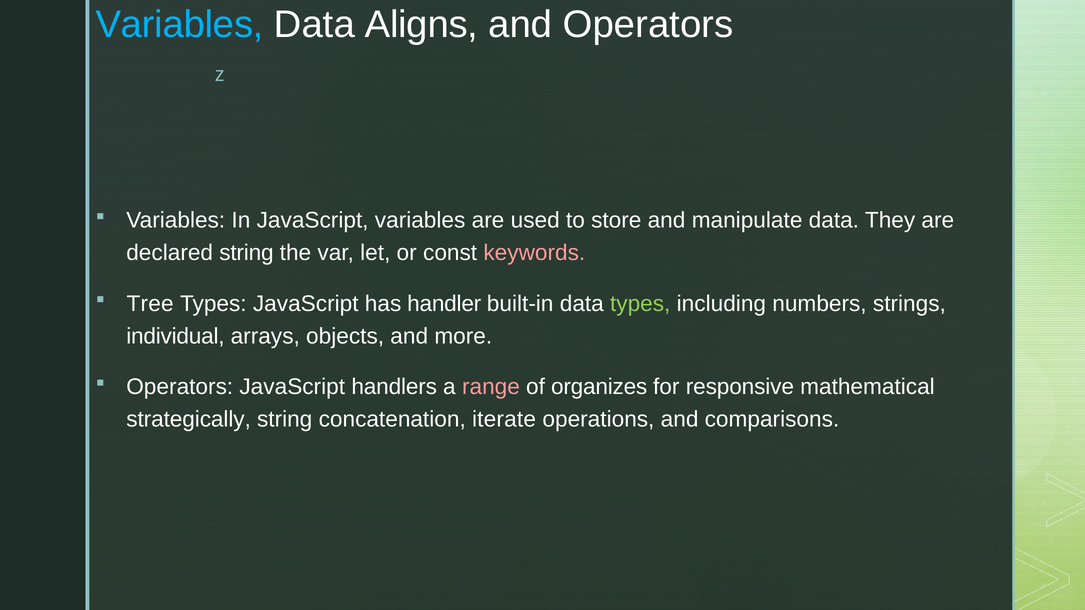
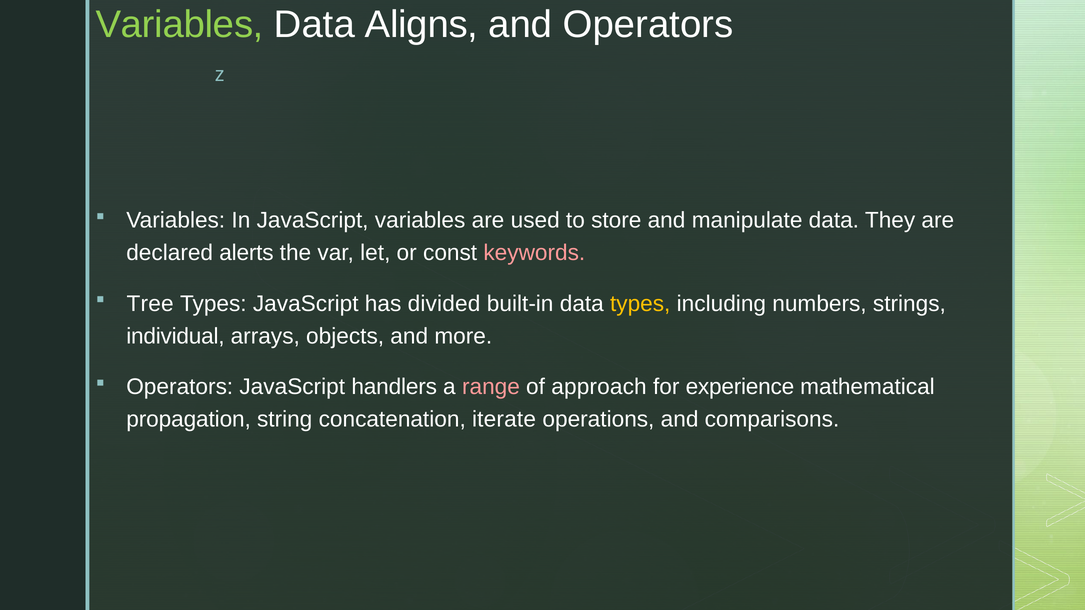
Variables colour: light blue -> light green (180, 25)
declared string: string -> alerts (246, 253)
handler: handler -> divided (444, 304)
types colour: light green -> yellow (640, 304)
organizes: organizes -> approach (599, 387)
responsive: responsive -> experience (740, 387)
strategically: strategically -> propagation (189, 420)
